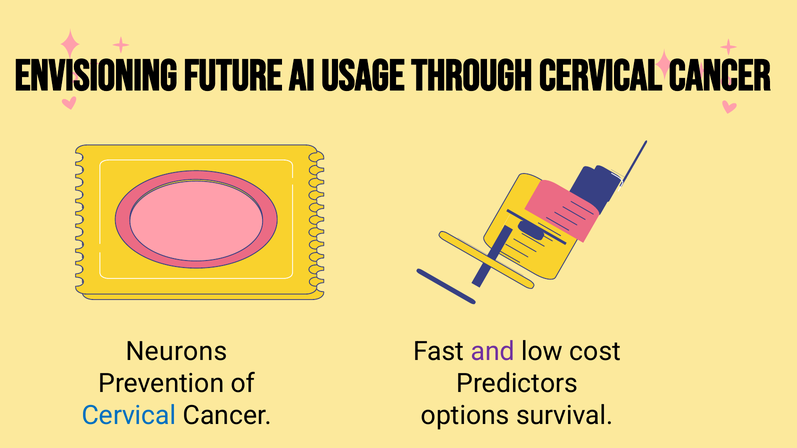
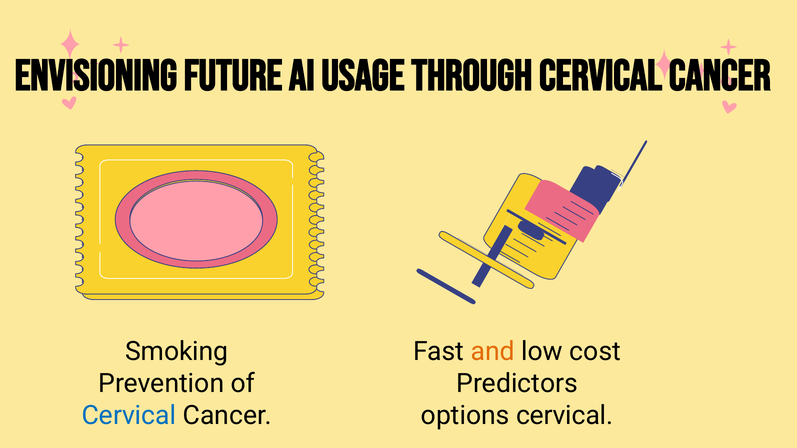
Neurons: Neurons -> Smoking (177, 352)
and colour: purple -> orange (493, 352)
options survival: survival -> cervical (565, 416)
